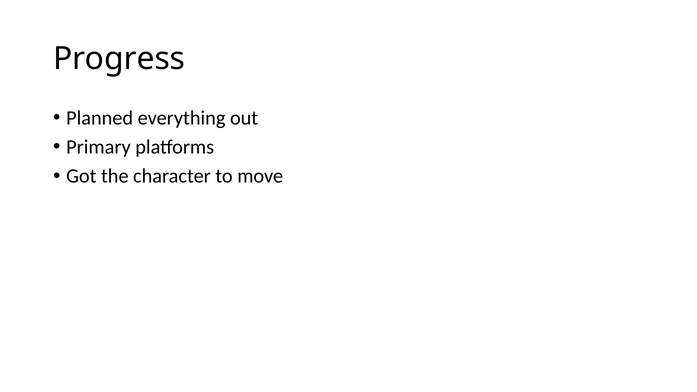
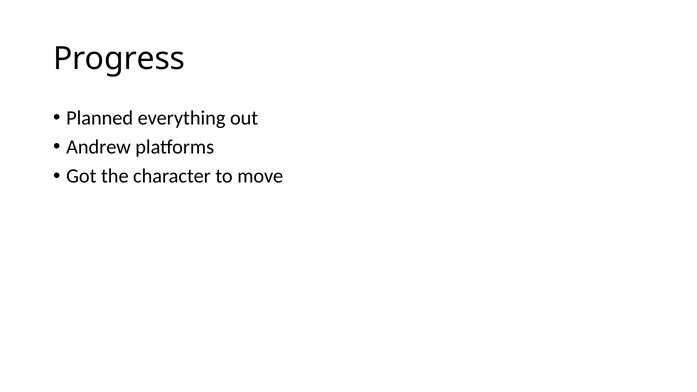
Primary: Primary -> Andrew (99, 147)
